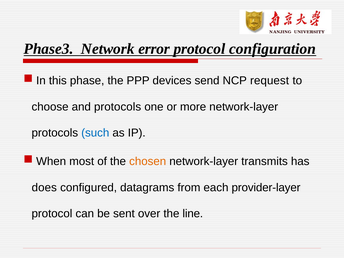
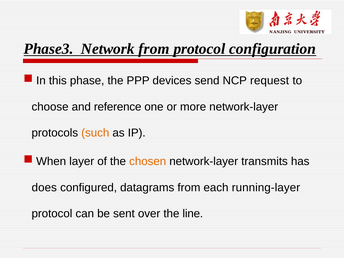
Network error: error -> from (154, 49)
and protocols: protocols -> reference (118, 107)
such colour: blue -> orange (95, 133)
most: most -> layer (82, 161)
provider-layer: provider-layer -> running-layer (266, 188)
